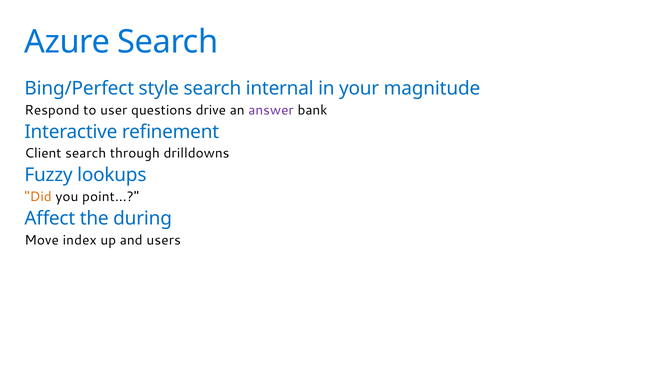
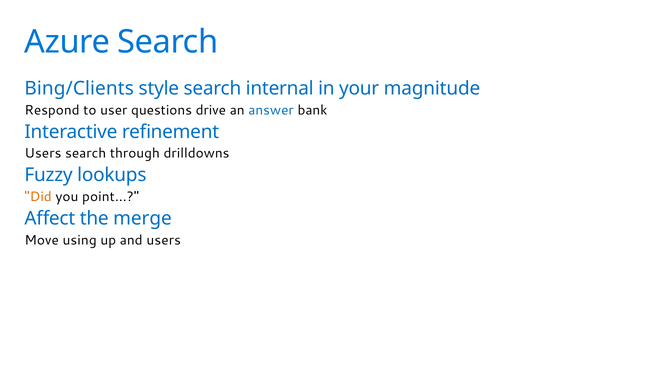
Bing/Perfect: Bing/Perfect -> Bing/Clients (79, 88)
answer colour: purple -> blue (271, 110)
Client: Client -> Users (43, 153)
during: during -> merge (142, 219)
index: index -> using (80, 240)
